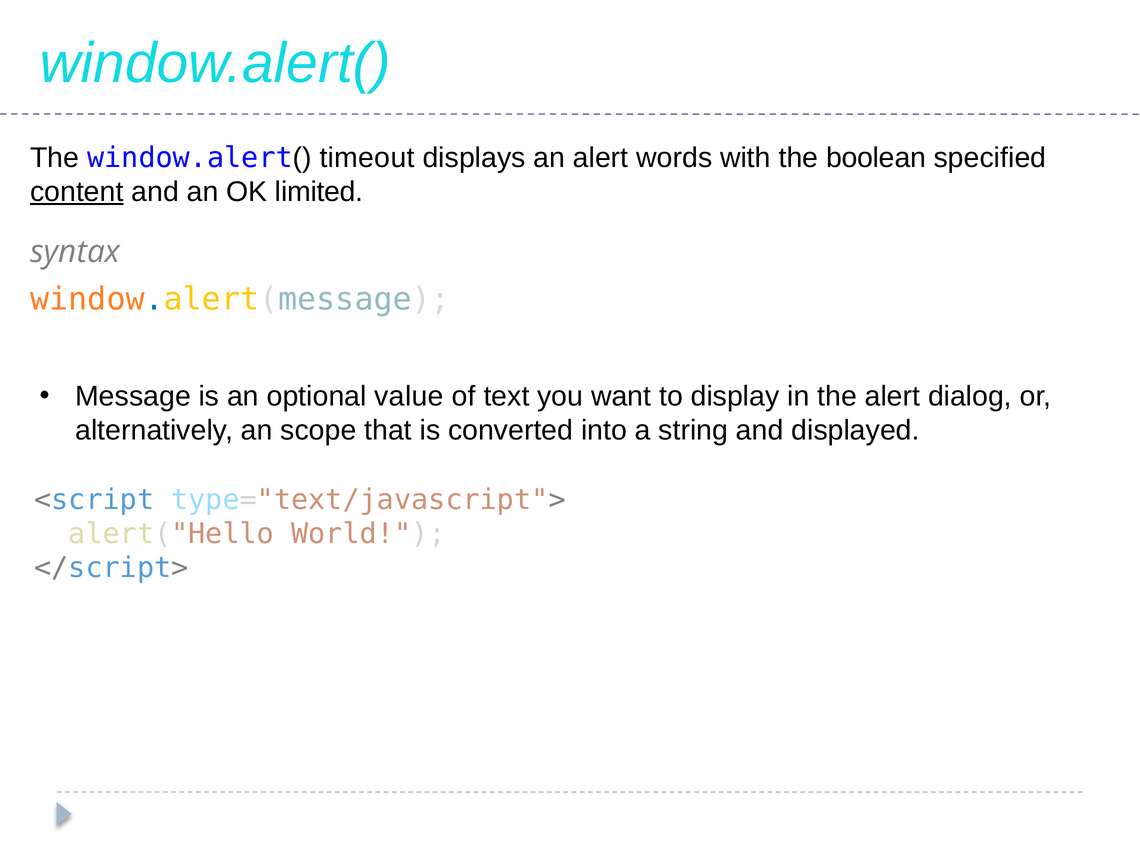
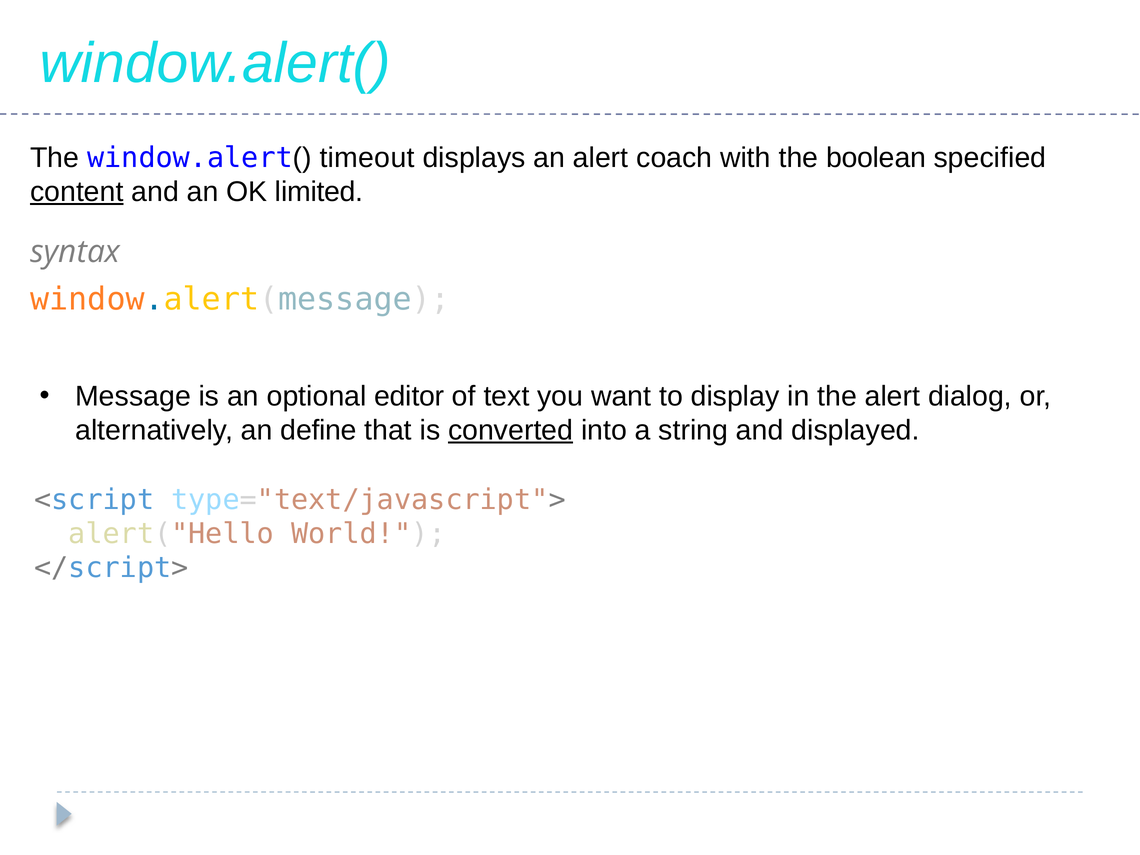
words: words -> coach (674, 158)
value: value -> editor (409, 396)
scope: scope -> define (319, 430)
converted underline: none -> present (511, 430)
